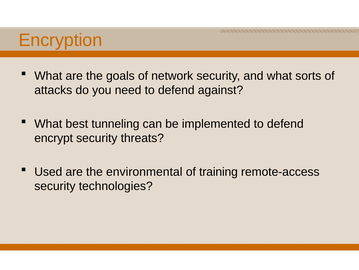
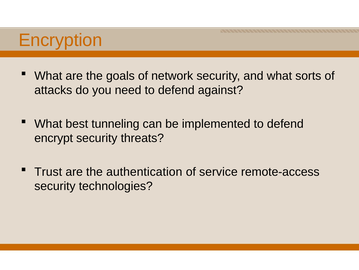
Used: Used -> Trust (48, 171)
environmental: environmental -> authentication (144, 171)
training: training -> service (218, 171)
